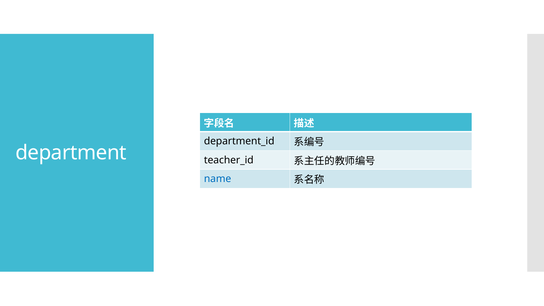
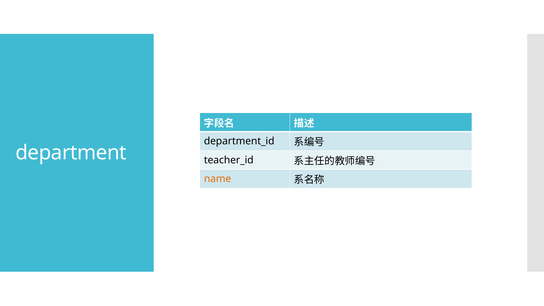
name colour: blue -> orange (218, 179)
